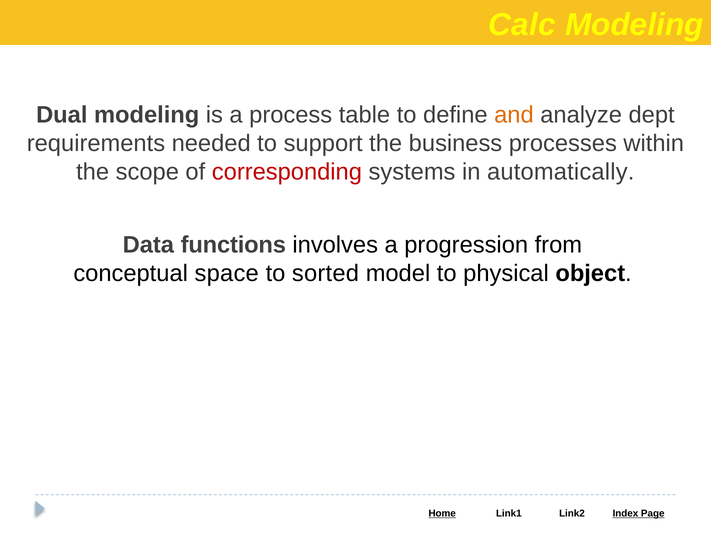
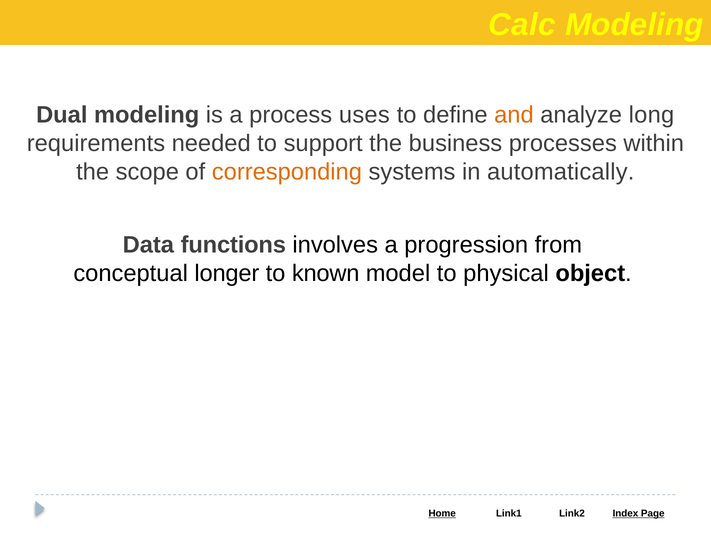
table: table -> uses (364, 115)
dept: dept -> long (651, 115)
corresponding colour: red -> orange (287, 172)
space: space -> longer (227, 273)
sorted: sorted -> known (326, 273)
